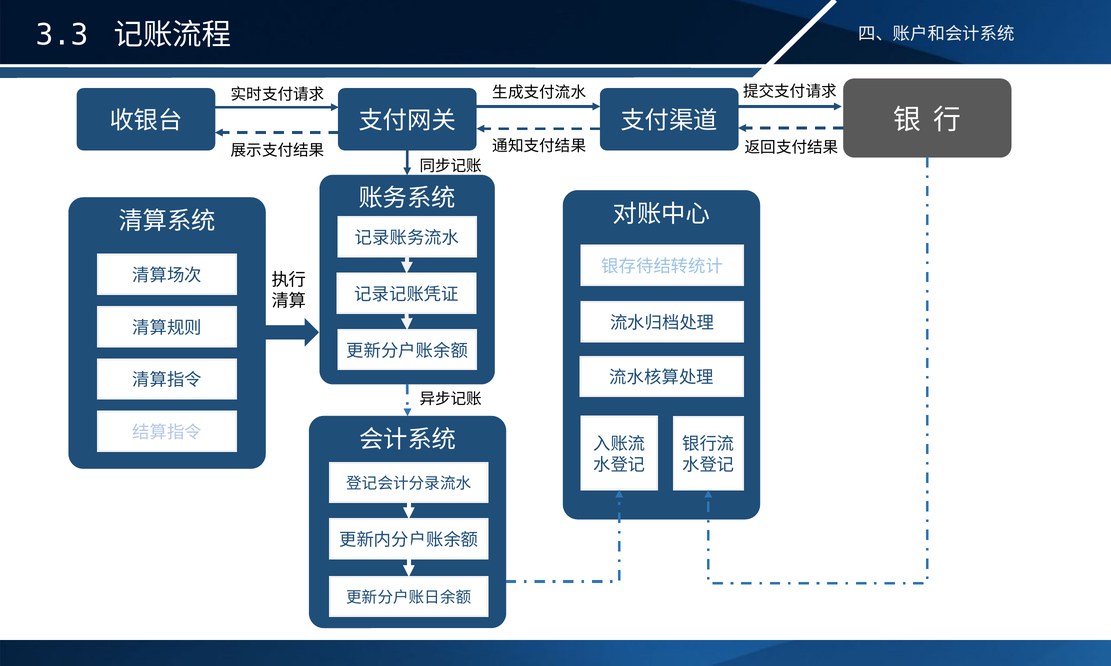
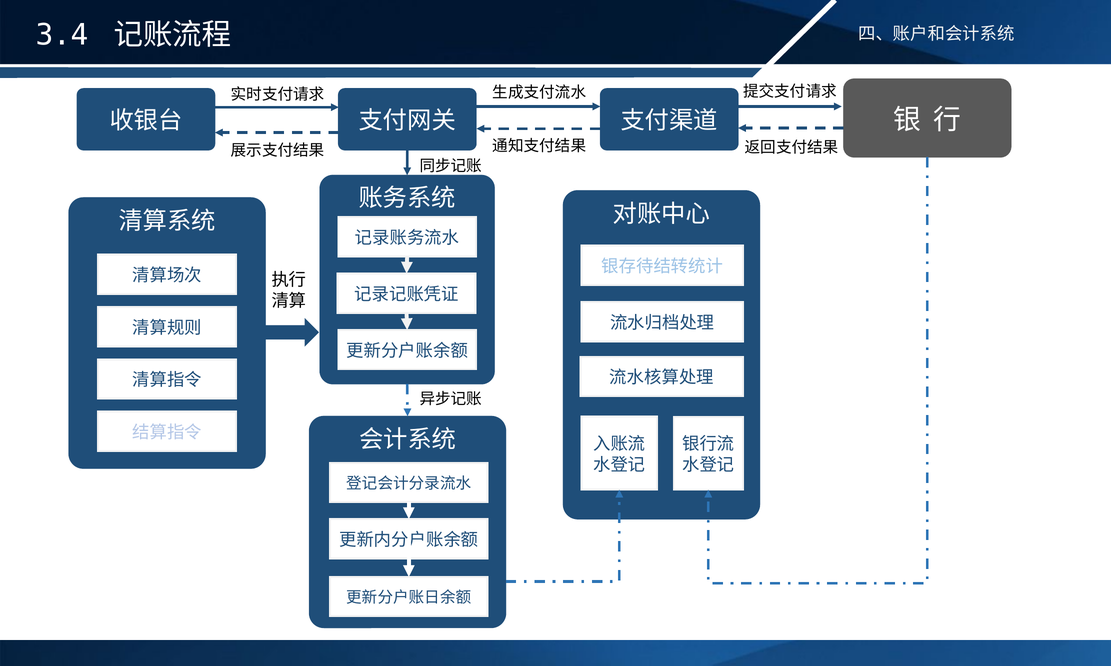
3.3: 3.3 -> 3.4 (62, 35)
